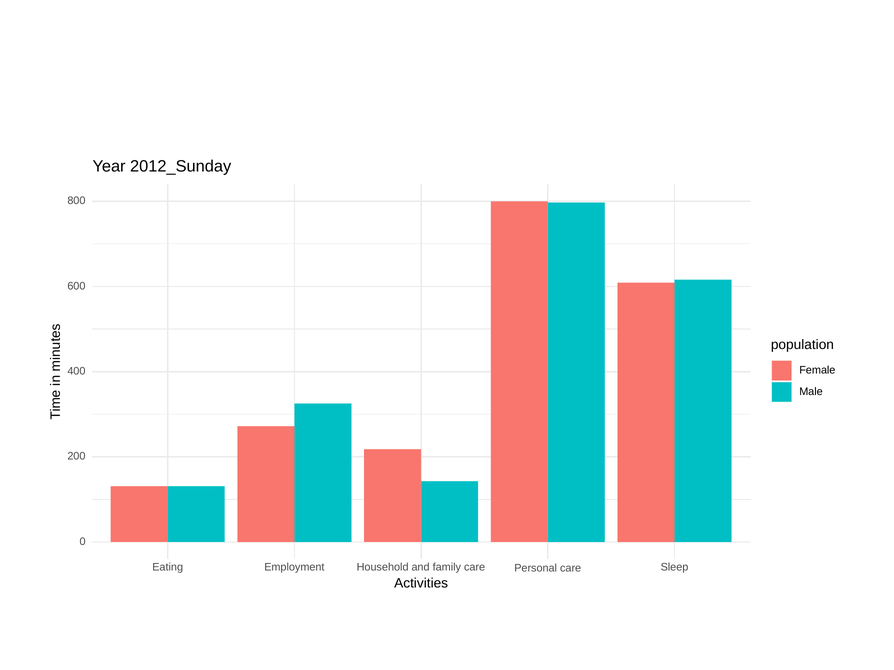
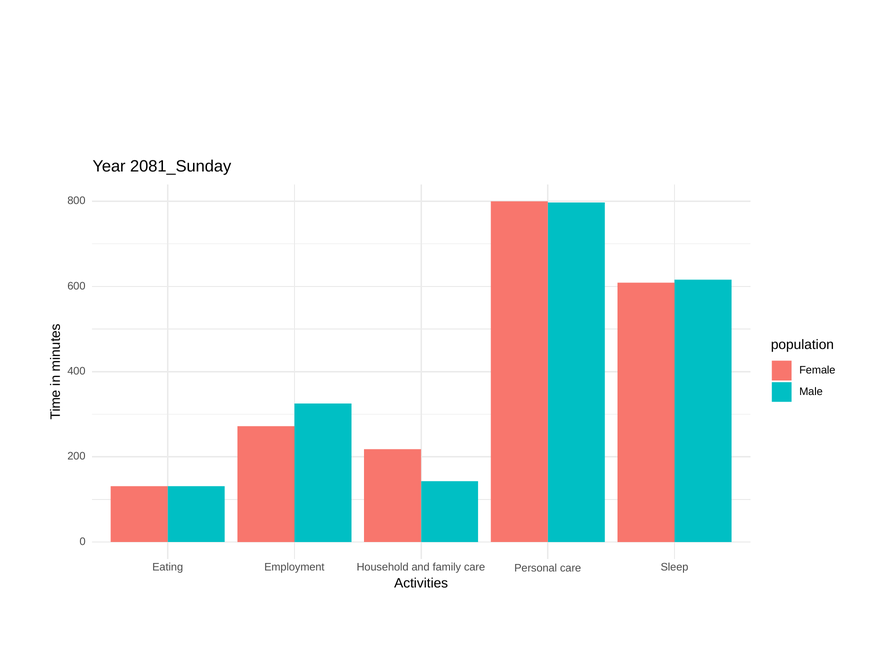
2012_Sunday: 2012_Sunday -> 2081_Sunday (181, 166)
